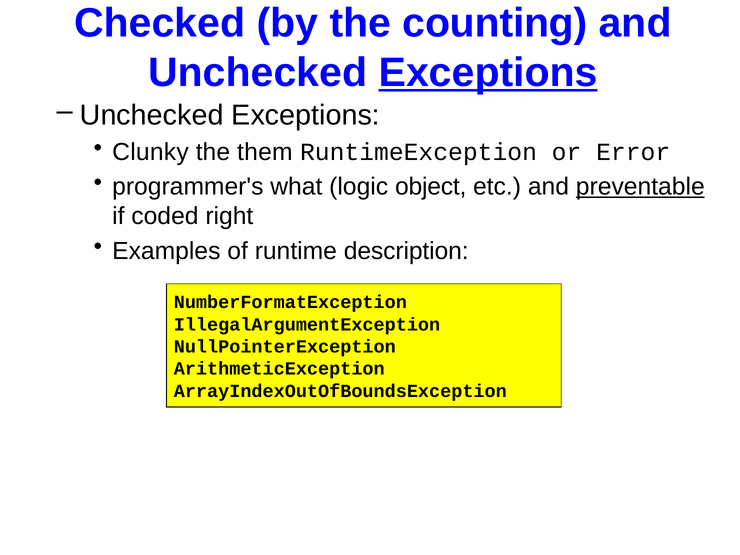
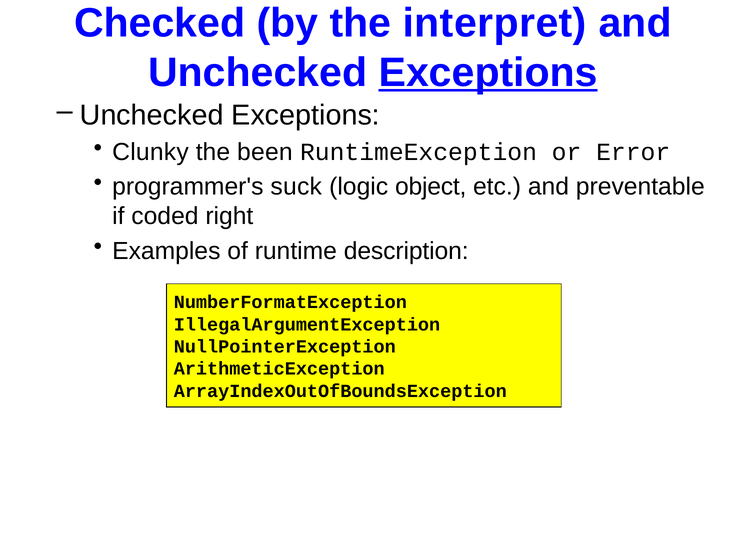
counting: counting -> interpret (495, 23)
them: them -> been (265, 152)
what: what -> suck (296, 187)
preventable underline: present -> none (640, 187)
